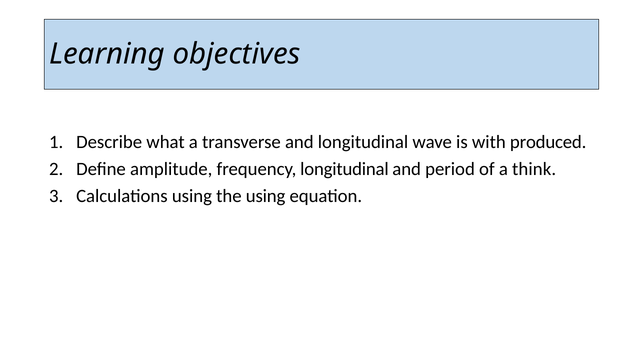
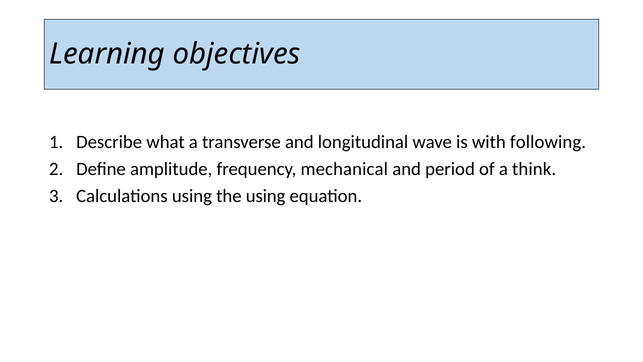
produced: produced -> following (548, 142)
frequency longitudinal: longitudinal -> mechanical (344, 169)
